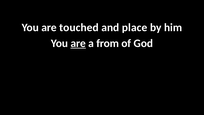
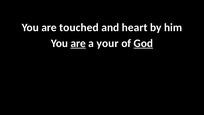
place: place -> heart (135, 27)
from: from -> your (108, 43)
God underline: none -> present (143, 43)
